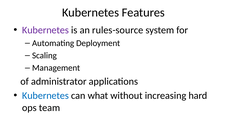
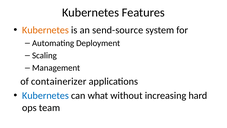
Kubernetes colour: purple -> orange (46, 30)
rules-source: rules-source -> send-source (118, 30)
administrator: administrator -> containerizer (59, 81)
